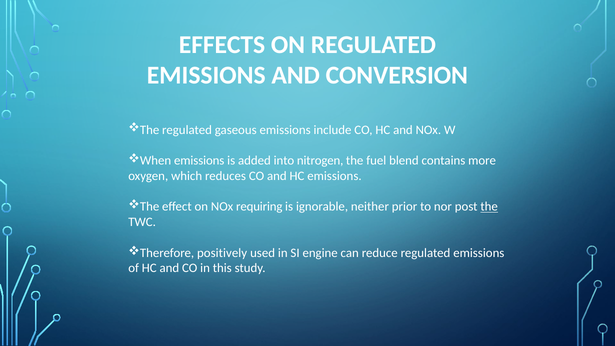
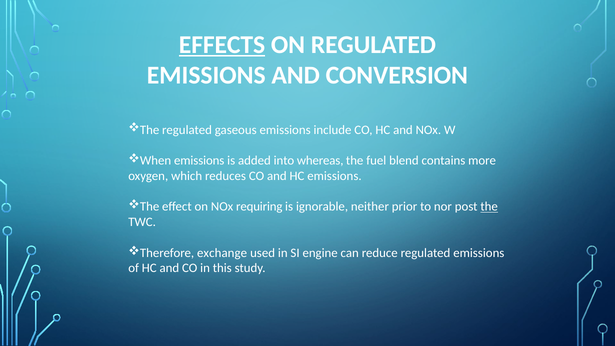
EFFECTS underline: none -> present (222, 45)
nitrogen: nitrogen -> whereas (320, 161)
positively: positively -> exchange (222, 253)
